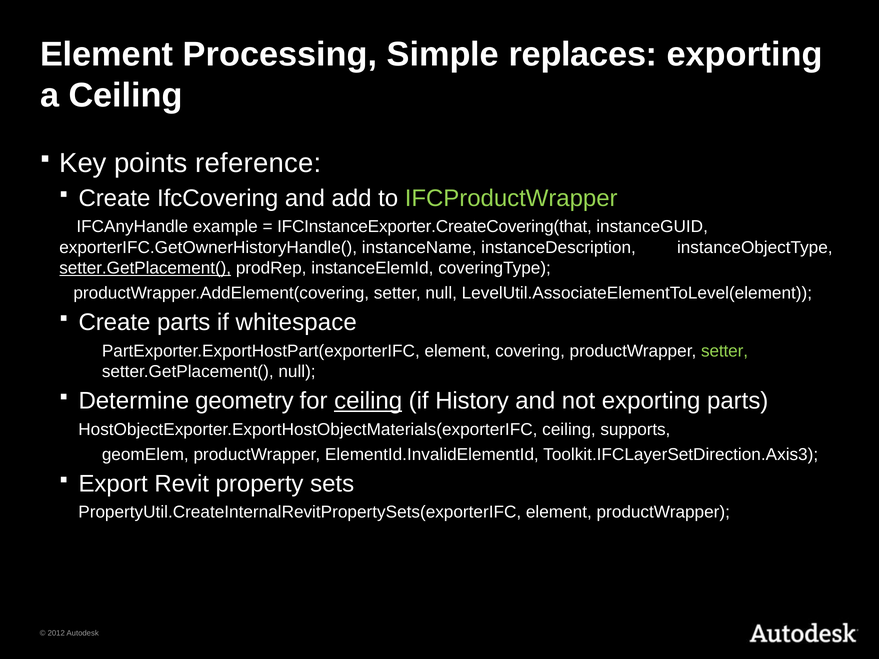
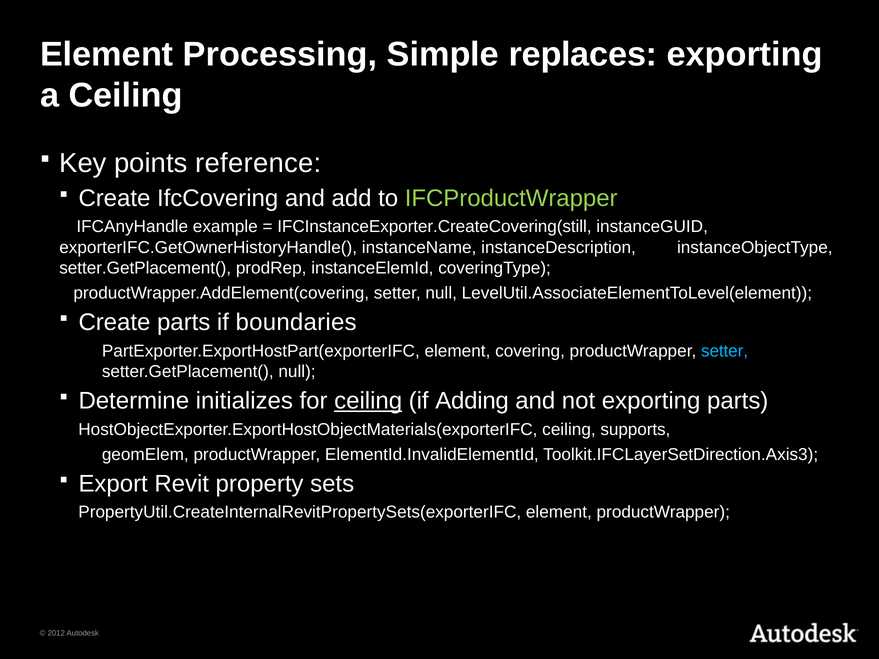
IFCInstanceExporter.CreateCovering(that: IFCInstanceExporter.CreateCovering(that -> IFCInstanceExporter.CreateCovering(still (434, 227)
setter.GetPlacement( underline: present -> none (145, 268)
whitespace: whitespace -> boundaries (296, 322)
setter colour: light green -> light blue (725, 351)
geometry: geometry -> initializes (244, 401)
History: History -> Adding (472, 401)
